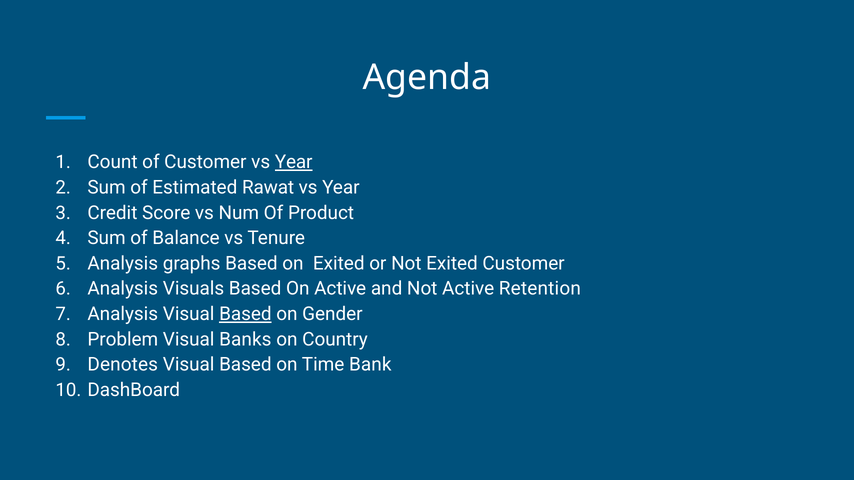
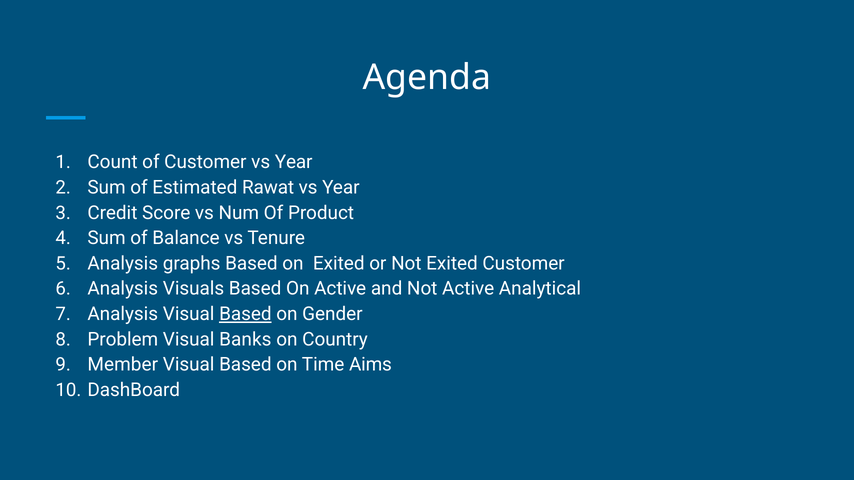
Year underline: present -> none (294, 162)
Retention: Retention -> Analytical (540, 289)
Denotes: Denotes -> Member (123, 365)
Bank: Bank -> Aims (370, 365)
